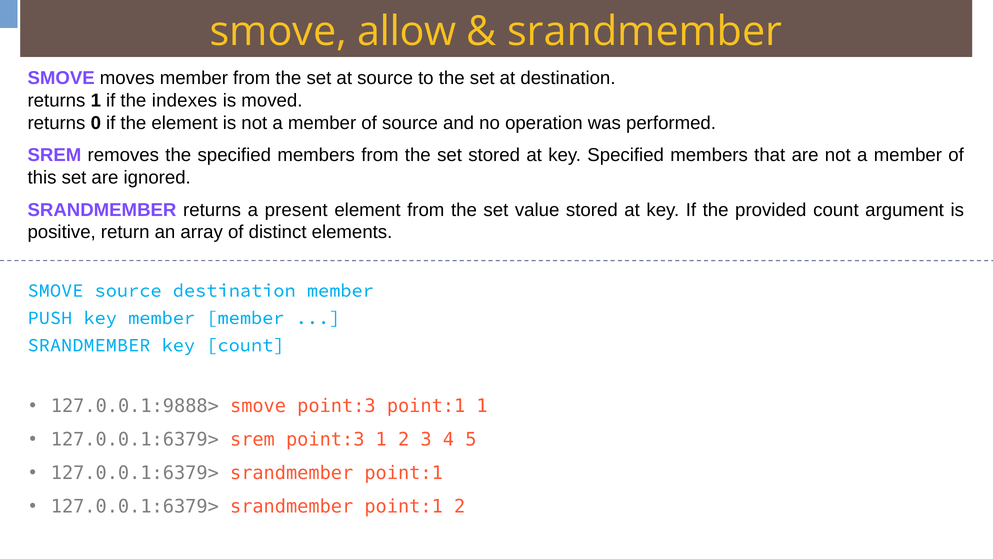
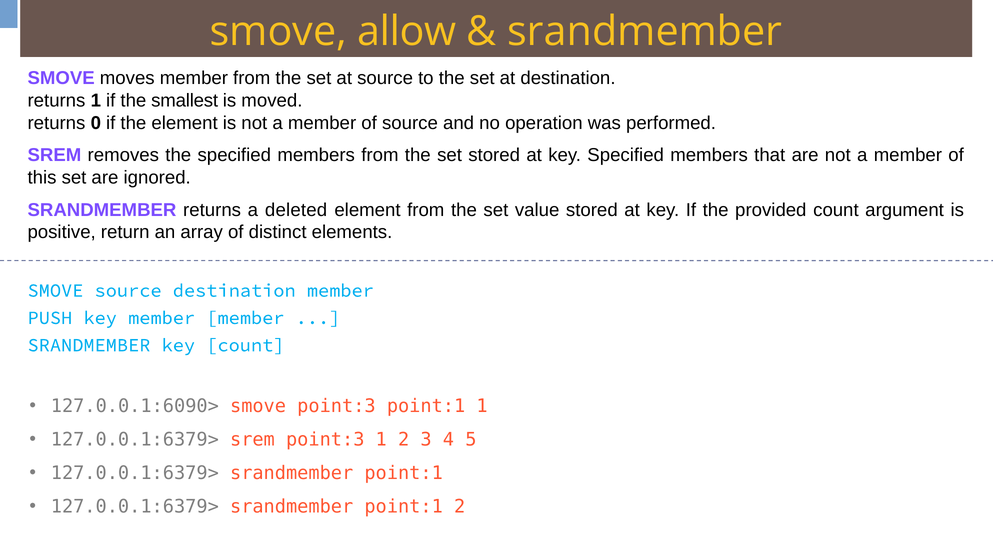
indexes: indexes -> smallest (185, 101)
present: present -> deleted (296, 210)
127.0.0.1:9888>: 127.0.0.1:9888> -> 127.0.0.1:6090> (135, 406)
